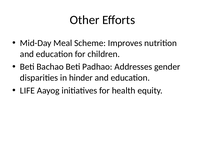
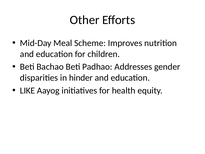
LIFE: LIFE -> LIKE (27, 90)
